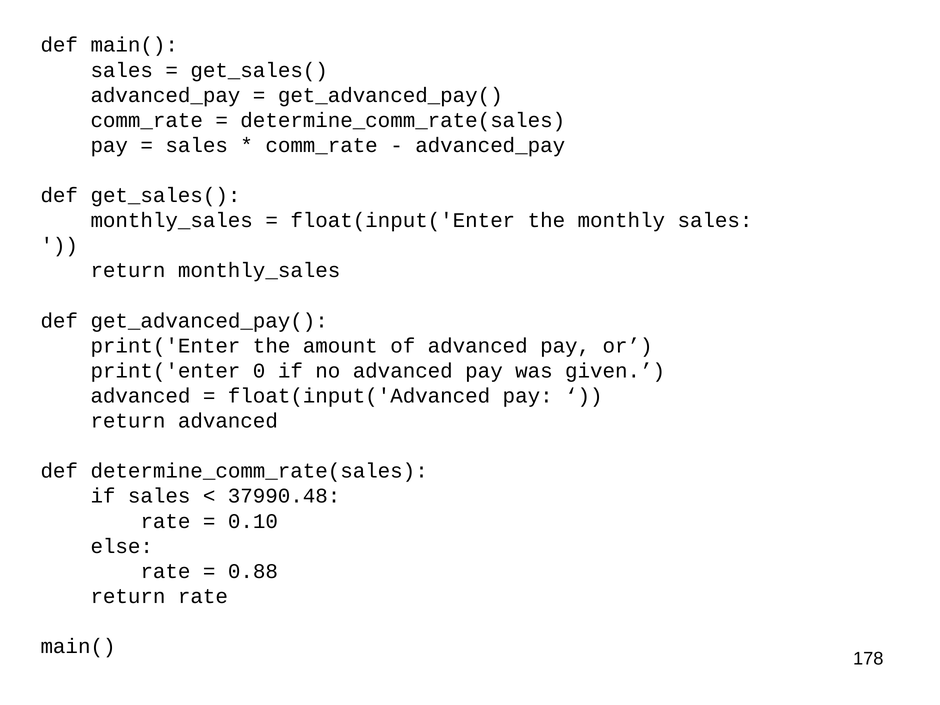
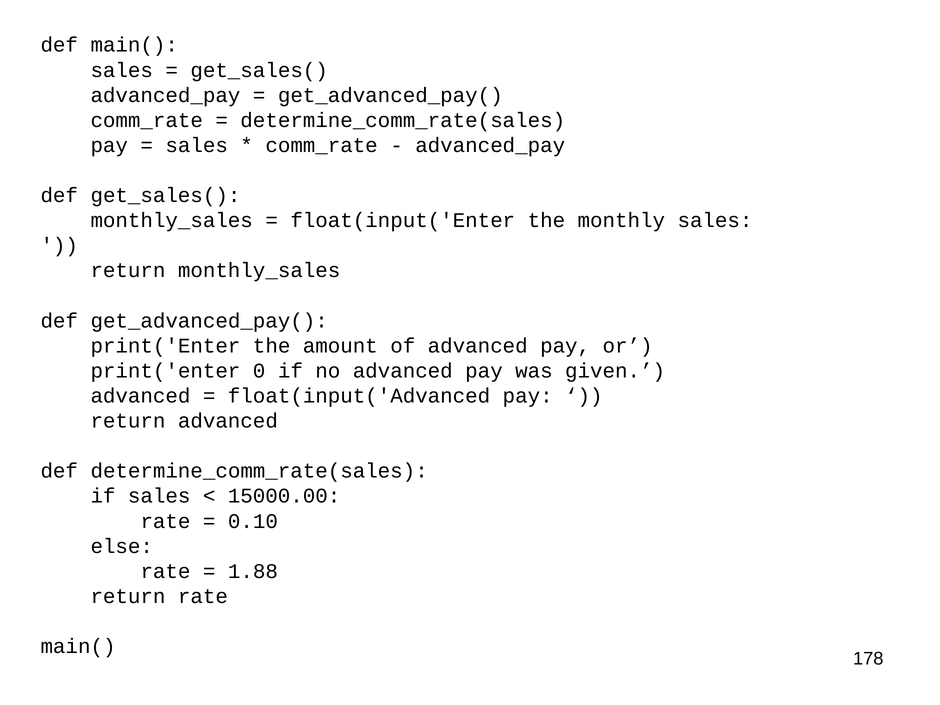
37990.48: 37990.48 -> 15000.00 (284, 496)
0.88: 0.88 -> 1.88 (253, 571)
